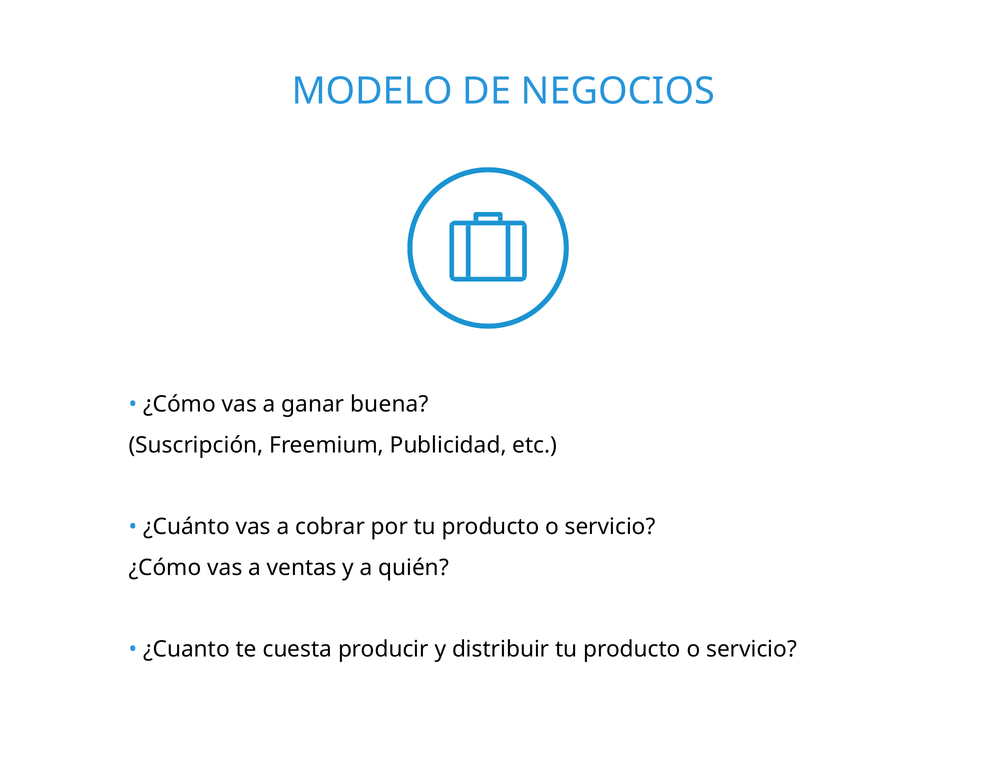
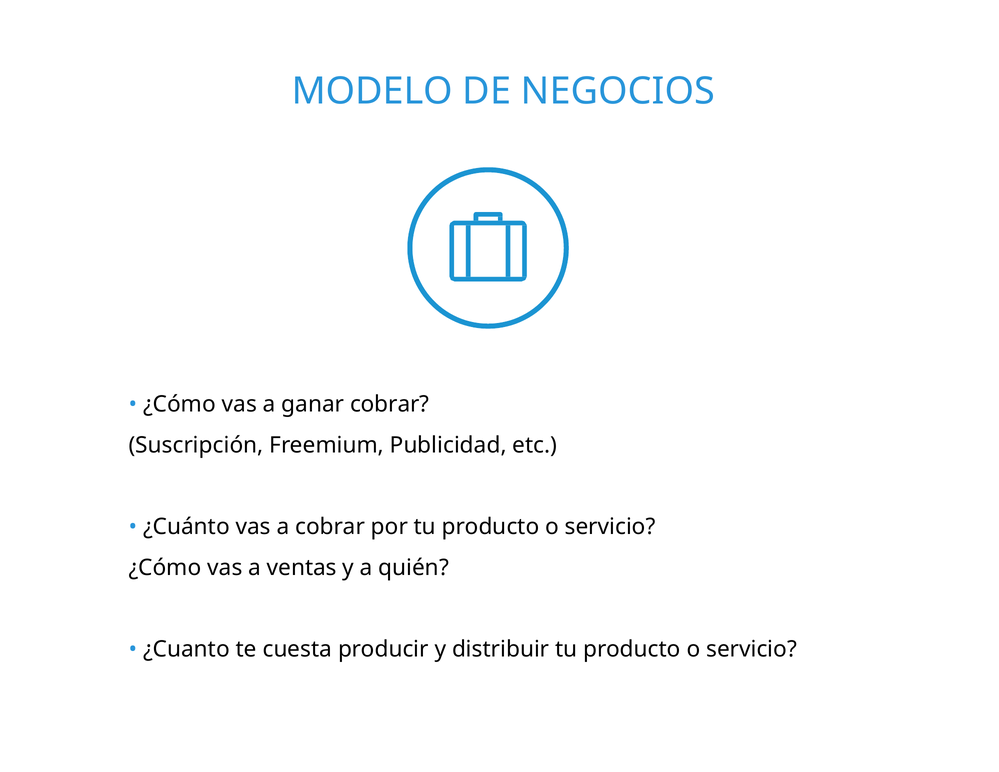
ganar buena: buena -> cobrar (390, 404)
